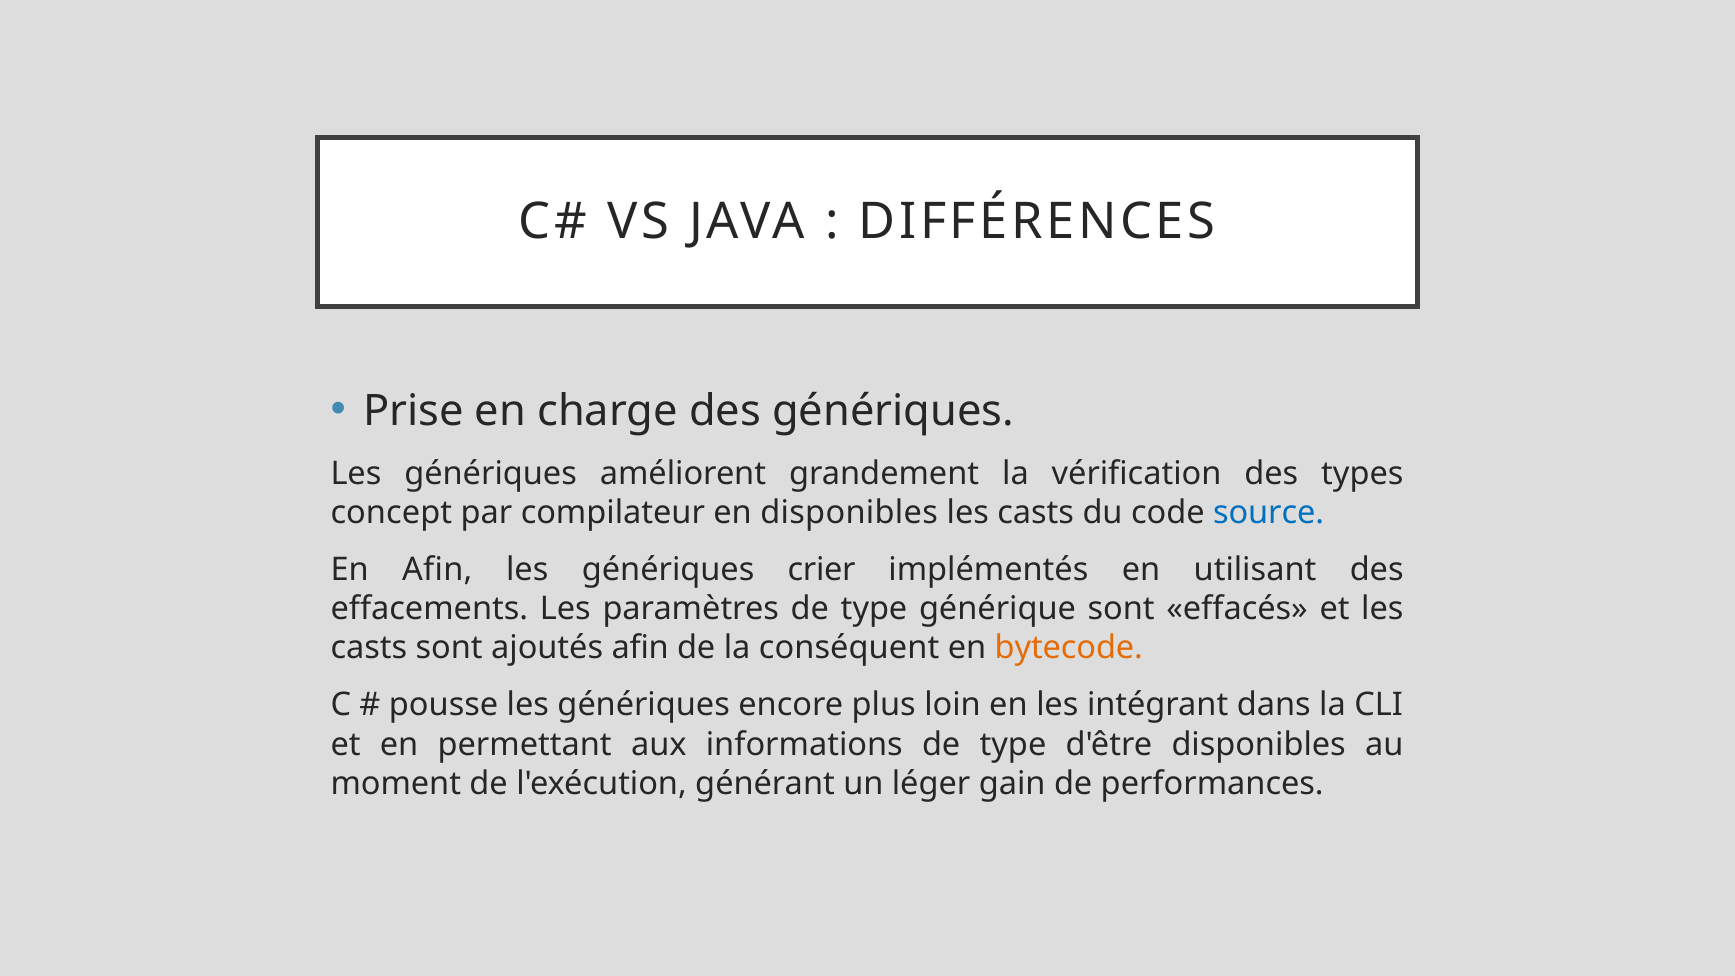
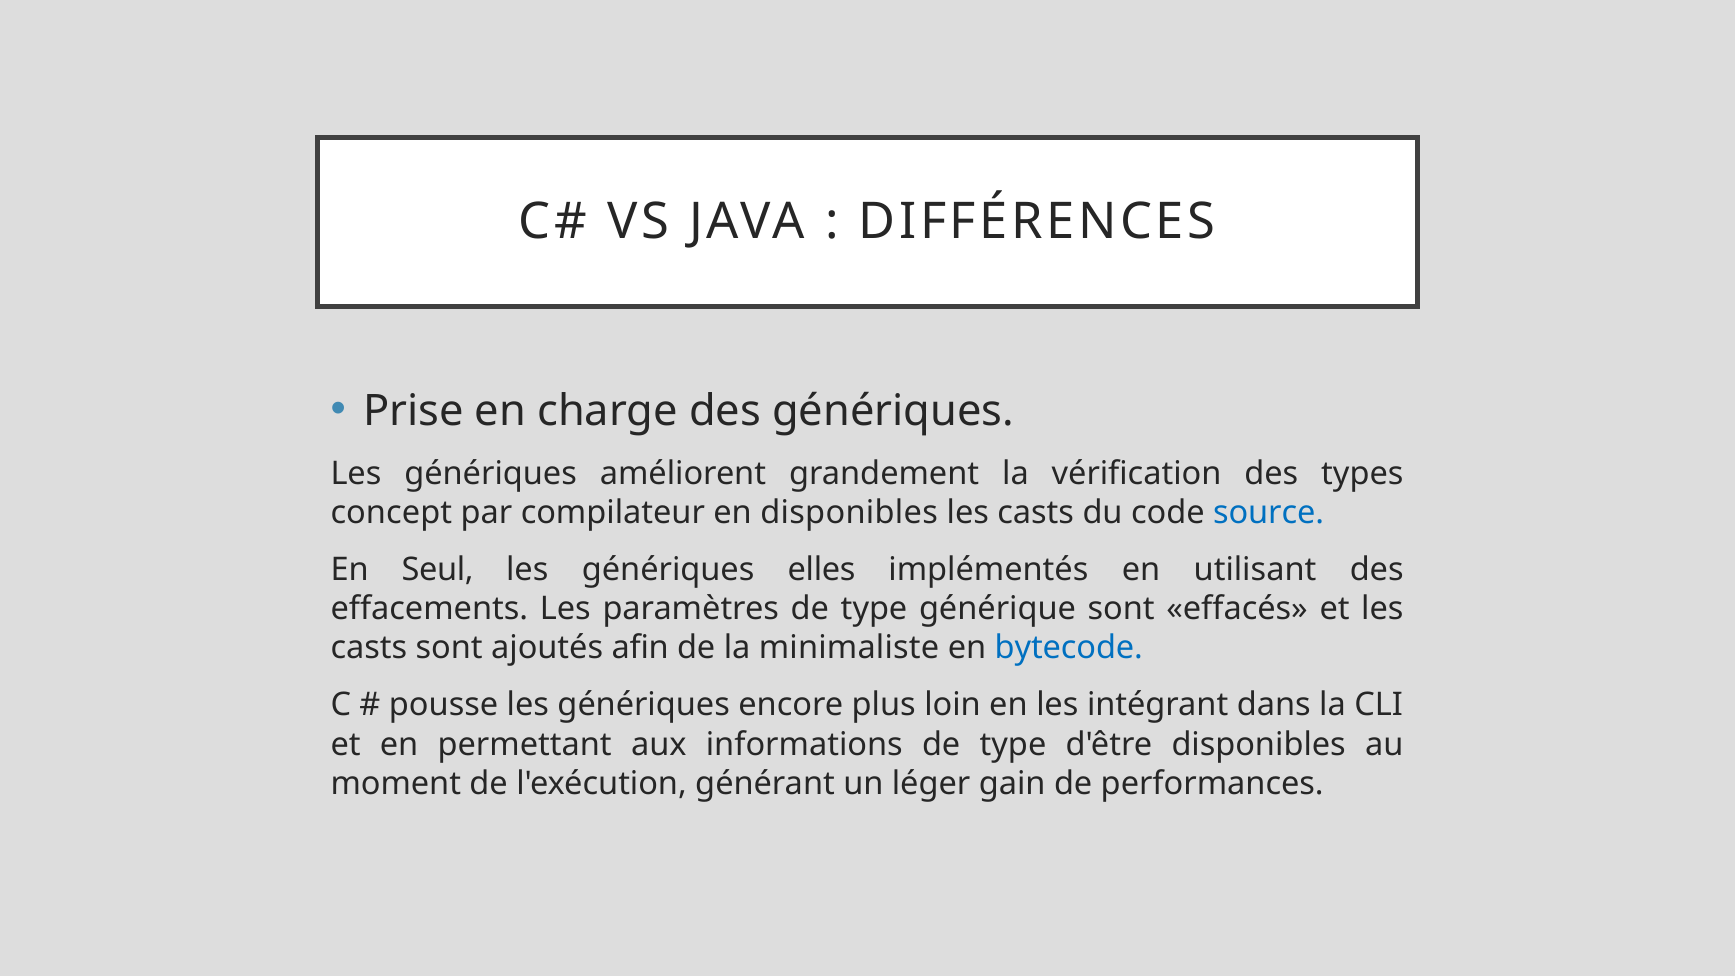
En Afin: Afin -> Seul (438, 570)
crier: crier -> elles (822, 570)
conséquent: conséquent -> minimaliste (849, 648)
bytecode colour: orange -> blue (1069, 648)
